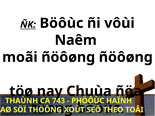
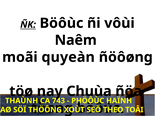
moãi ñöôøng: ñöôøng -> quyeàn (68, 57)
